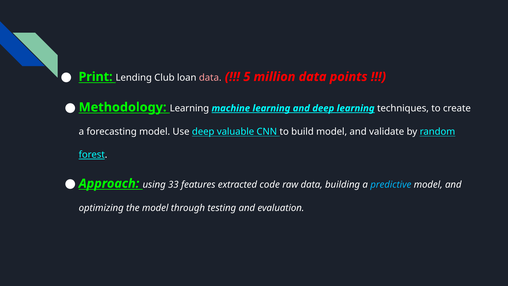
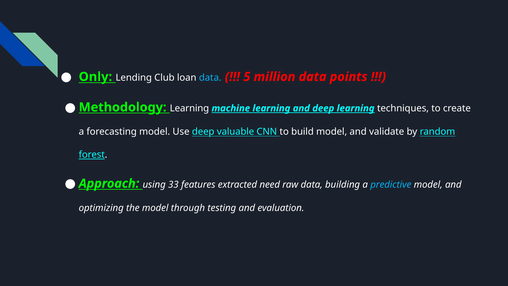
Print: Print -> Only (95, 77)
data colour: pink -> light blue (210, 78)
code: code -> need (270, 184)
